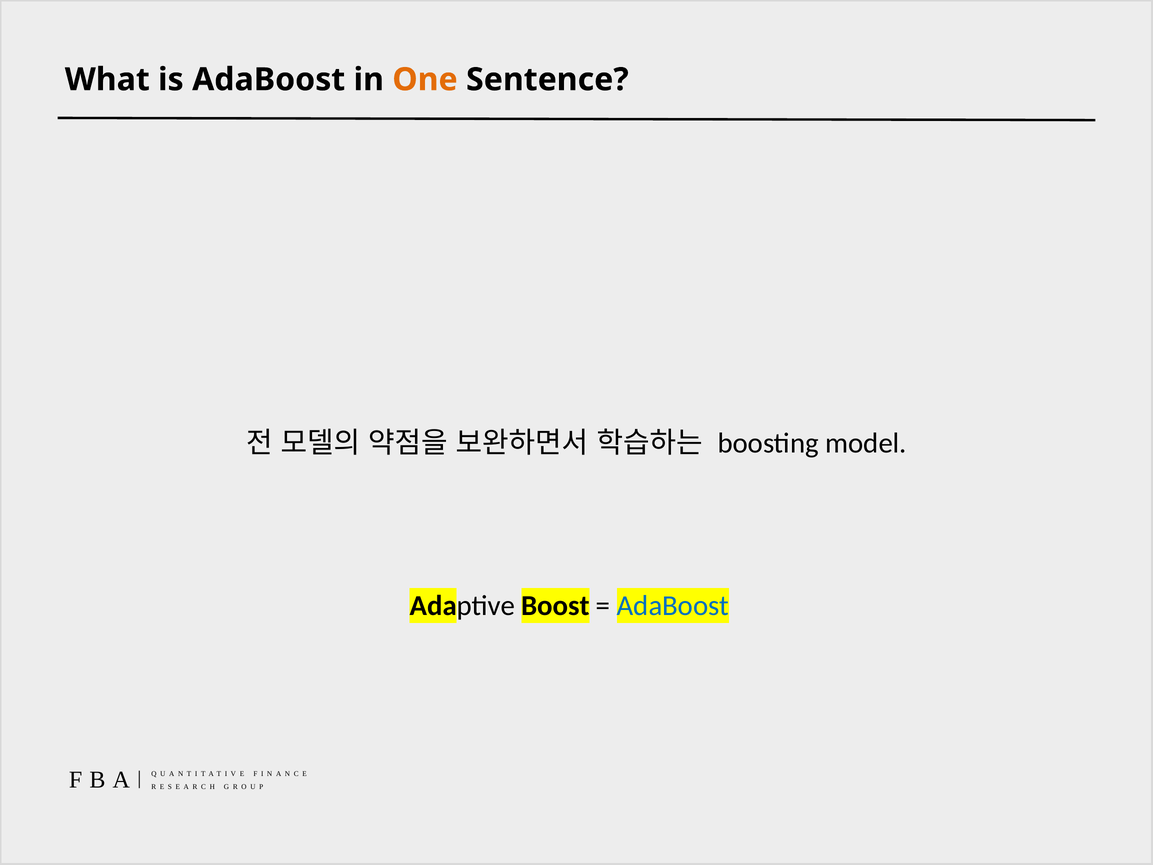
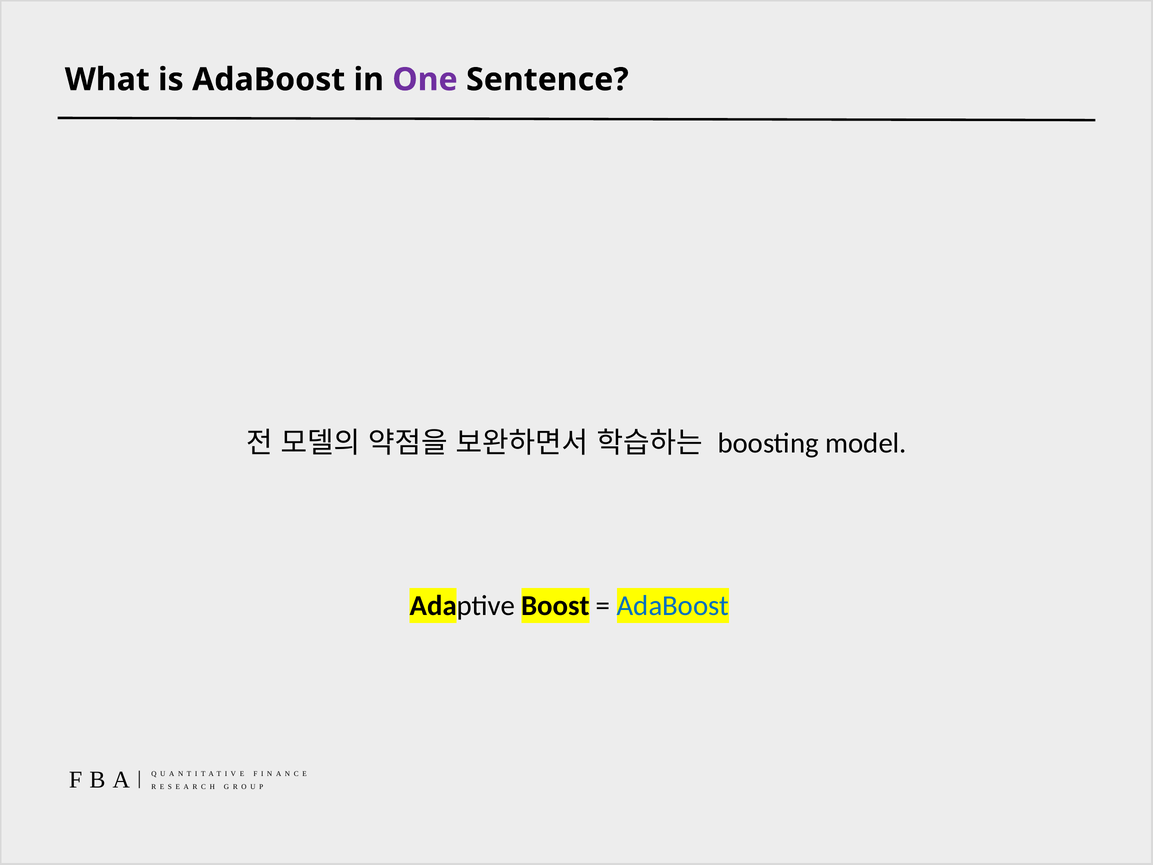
One colour: orange -> purple (425, 80)
